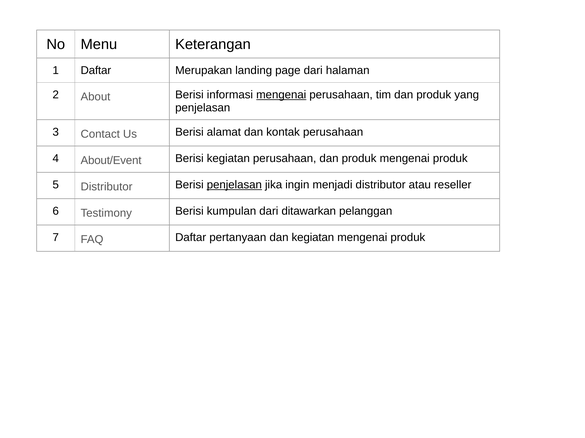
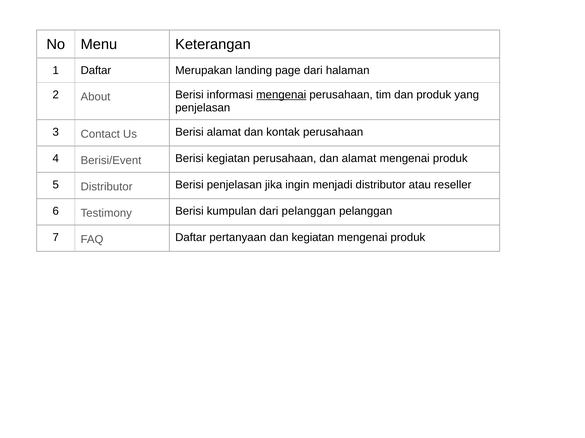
About/Event: About/Event -> Berisi/Event (111, 161)
perusahaan dan produk: produk -> alamat (359, 159)
penjelasan underline: present -> none (234, 185)
dari ditawarkan: ditawarkan -> pelanggan (309, 211)
